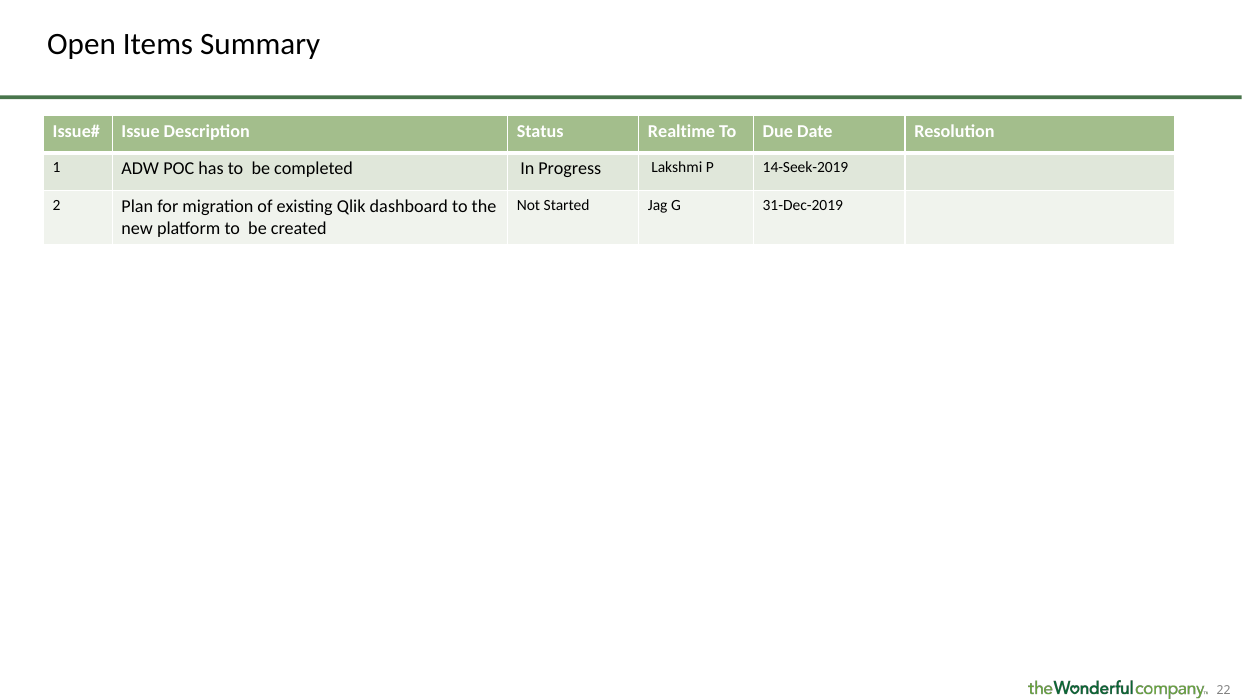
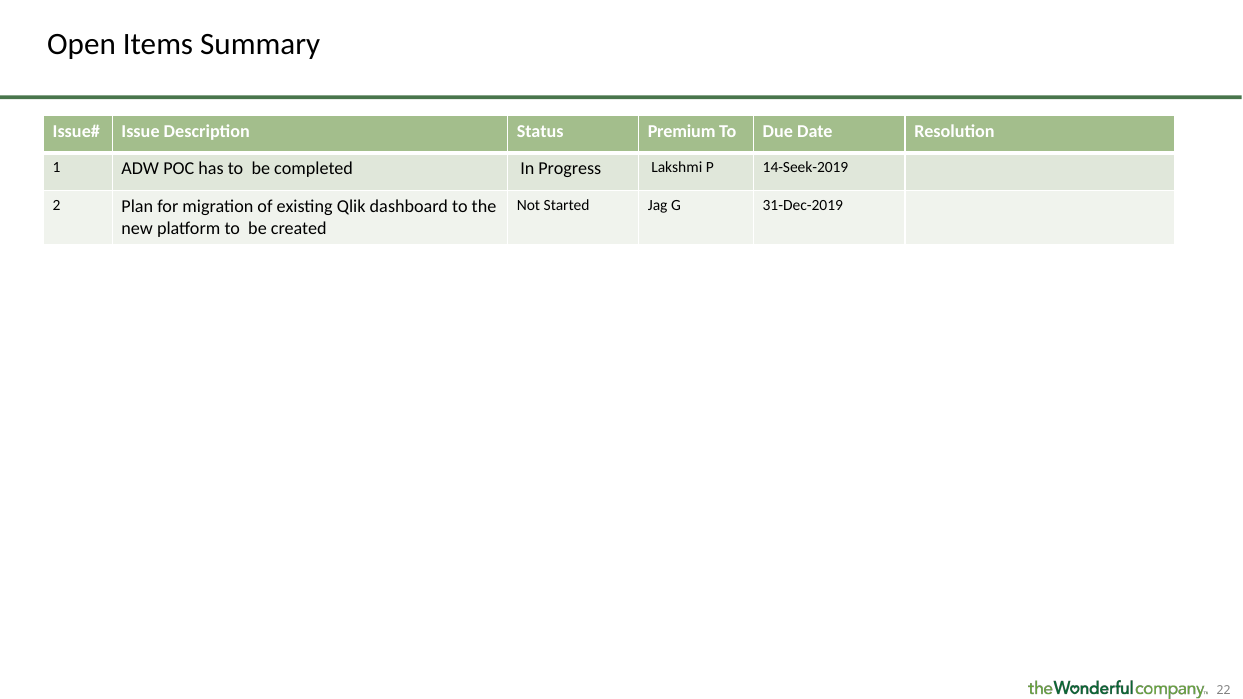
Realtime: Realtime -> Premium (682, 131)
